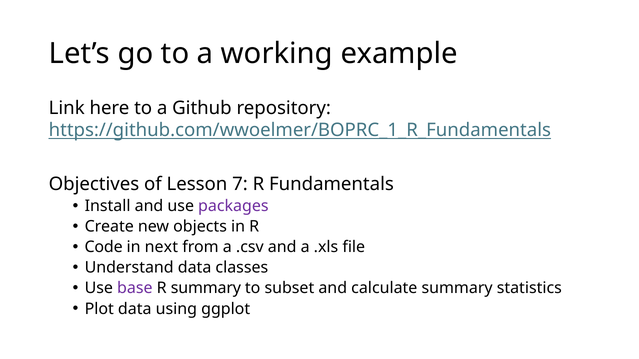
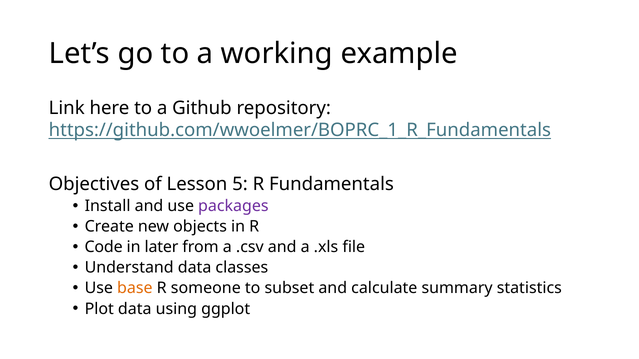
7: 7 -> 5 (240, 184)
next: next -> later (161, 247)
base colour: purple -> orange (135, 289)
R summary: summary -> someone (206, 289)
